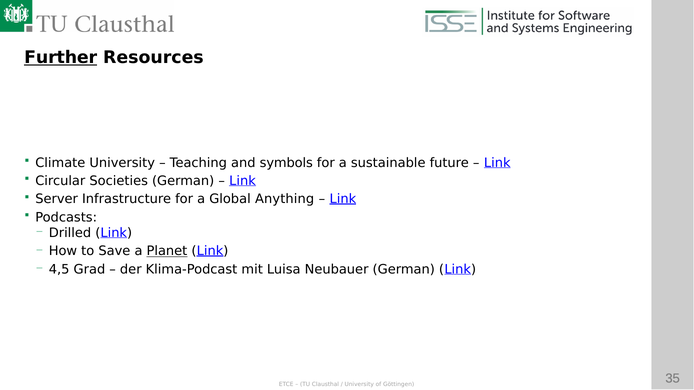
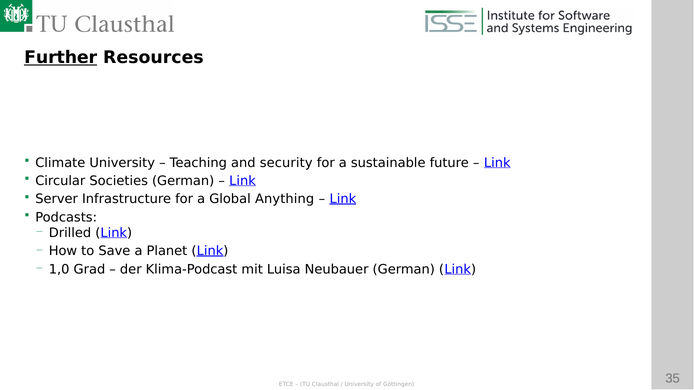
symbols: symbols -> security (286, 163)
Planet underline: present -> none (167, 251)
4,5: 4,5 -> 1,0 (59, 270)
